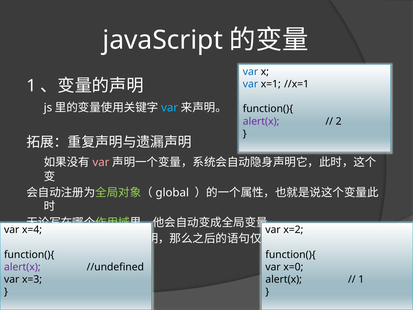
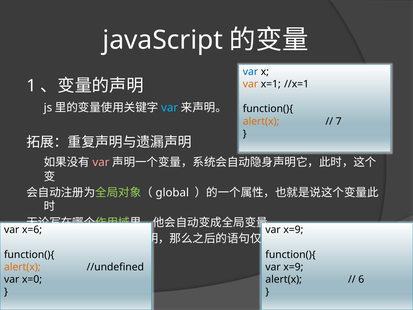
var colour: blue -> orange (250, 84)
alert(x colour: purple -> orange (261, 121)
2: 2 -> 7 (339, 121)
x=4: x=4 -> x=6 (32, 230)
x=2: x=2 -> x=9 (293, 230)
alert(x colour: purple -> orange (22, 267)
x=0: x=0 -> x=9 (293, 267)
x=3: x=3 -> x=0 (32, 279)
1: 1 -> 6 (361, 279)
